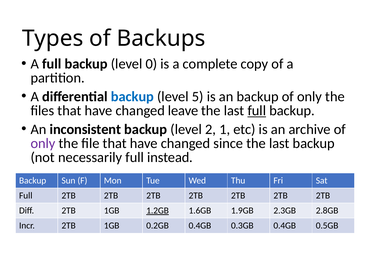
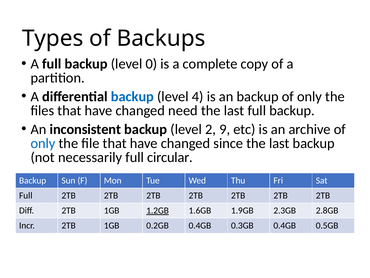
5: 5 -> 4 (198, 96)
leave: leave -> need (183, 110)
full underline: present -> none (257, 110)
1: 1 -> 9 (225, 129)
only colour: purple -> blue (43, 143)
instead: instead -> circular (170, 157)
